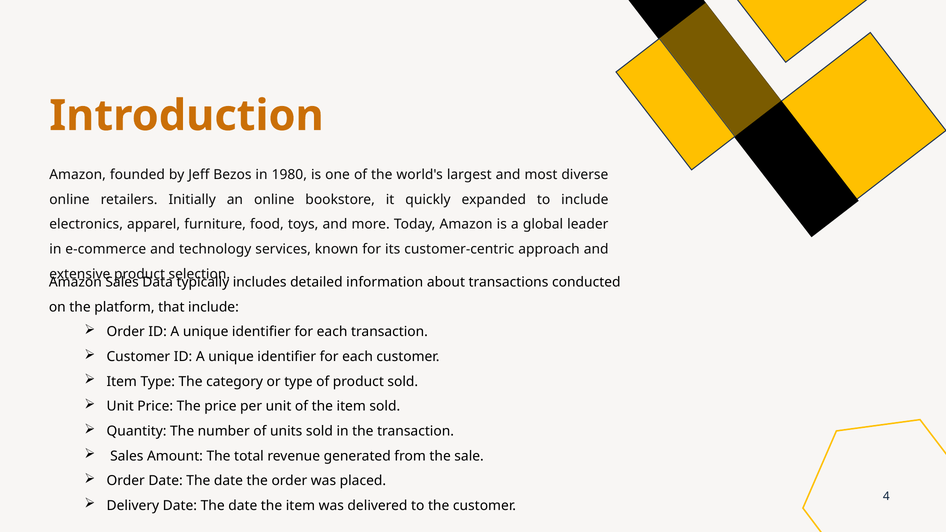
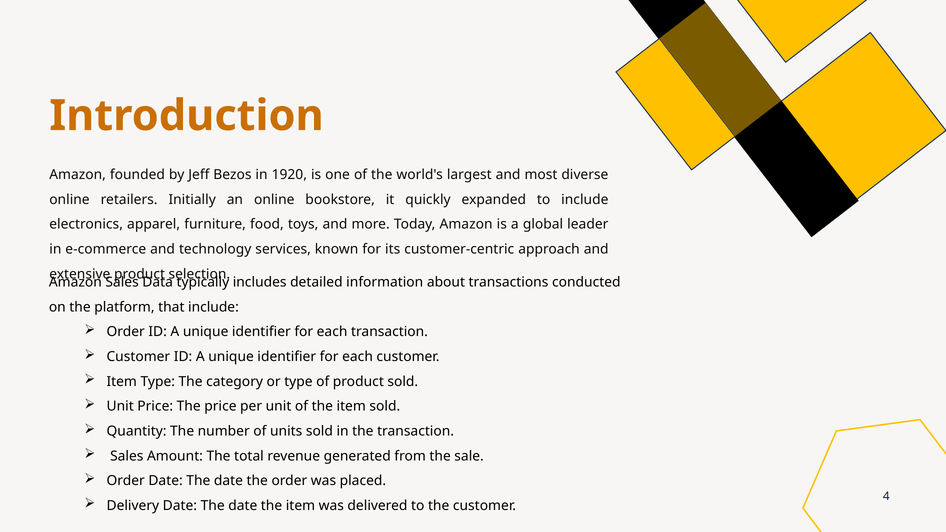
1980: 1980 -> 1920 (289, 175)
